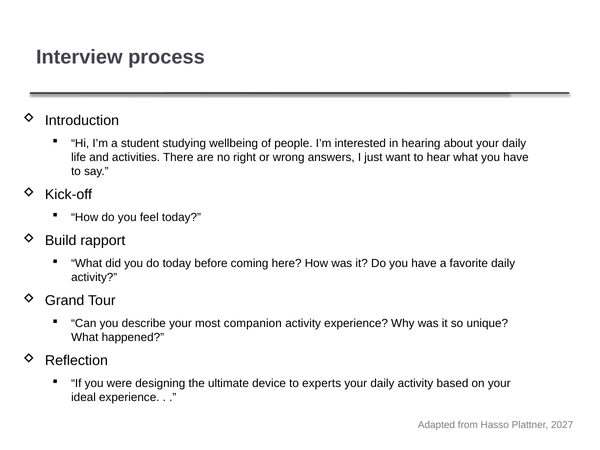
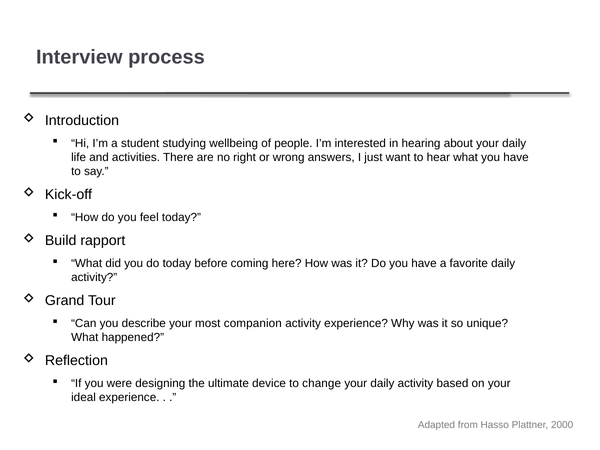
experts: experts -> change (322, 384)
2027: 2027 -> 2000 (562, 425)
